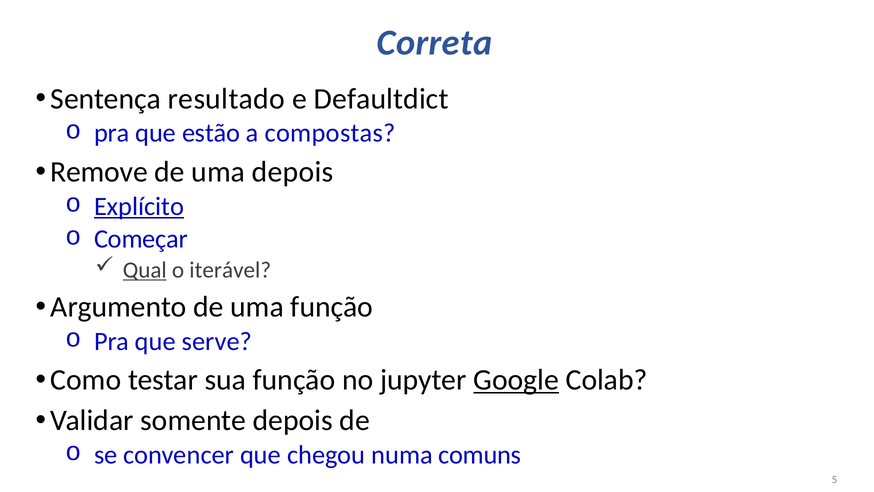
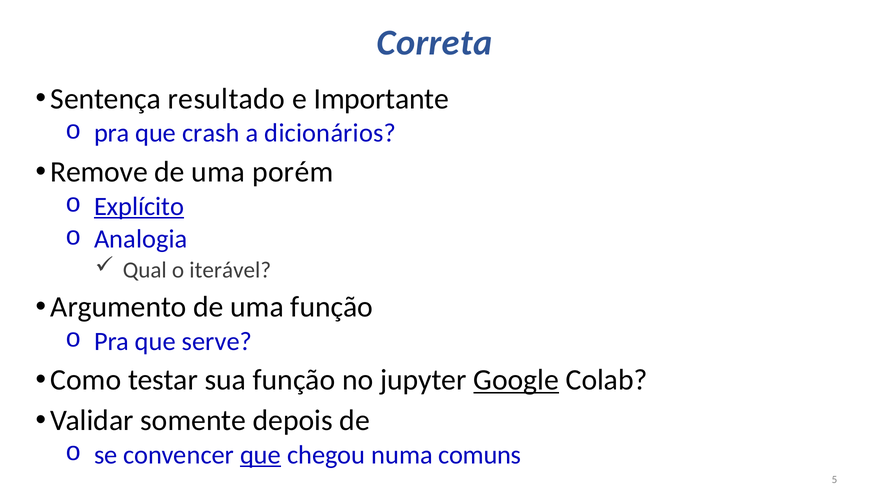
Defaultdict: Defaultdict -> Importante (381, 99)
estão: estão -> crash (211, 133)
compostas: compostas -> dicionários (330, 133)
uma depois: depois -> porém (293, 172)
Começar: Começar -> Analogia (141, 239)
Qual underline: present -> none (145, 270)
que underline: none -> present (261, 454)
